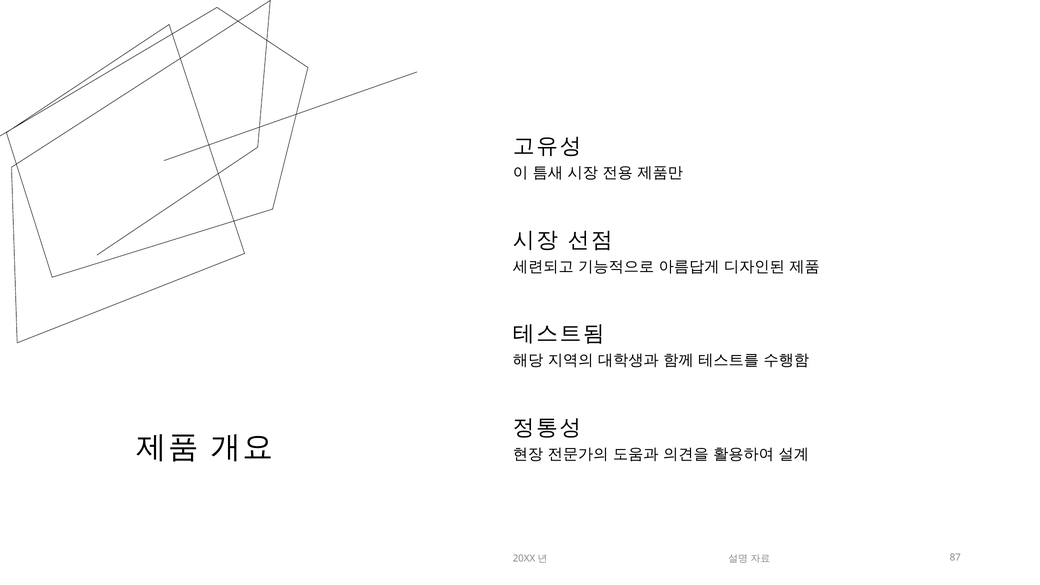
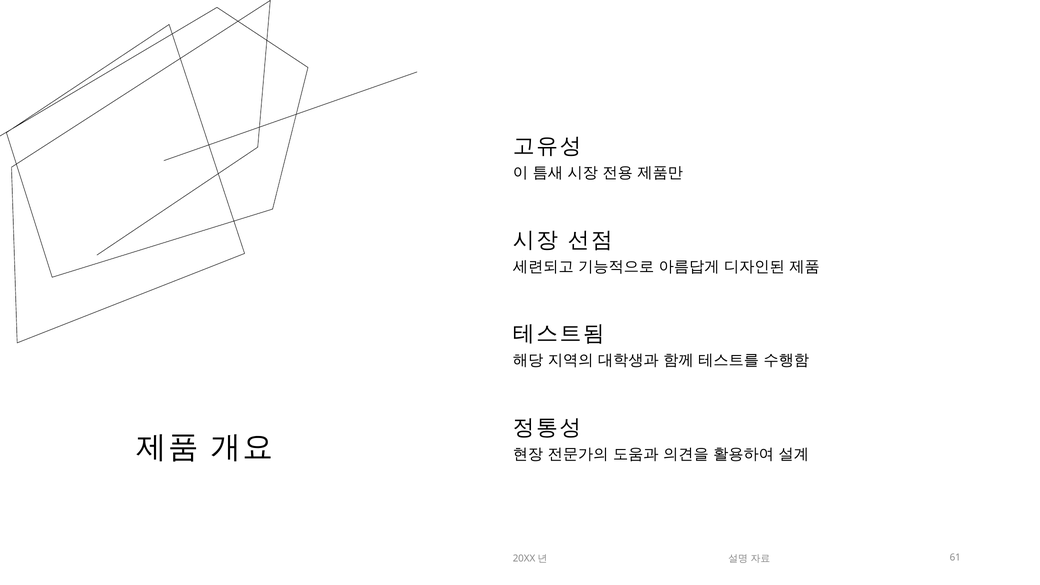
87: 87 -> 61 (955, 558)
